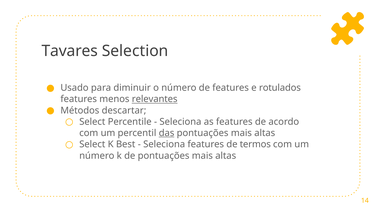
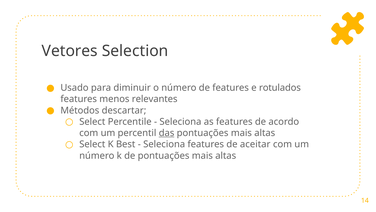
Tavares: Tavares -> Vetores (70, 51)
relevantes underline: present -> none (155, 99)
termos: termos -> aceitar (255, 144)
